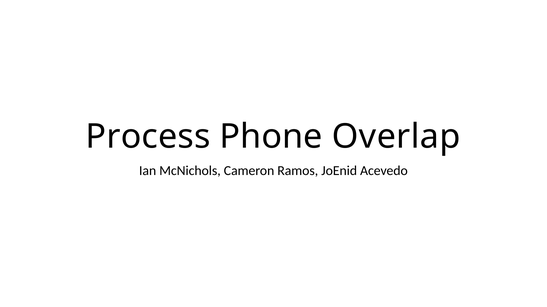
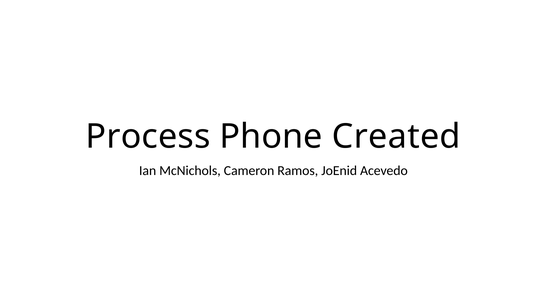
Overlap: Overlap -> Created (396, 137)
